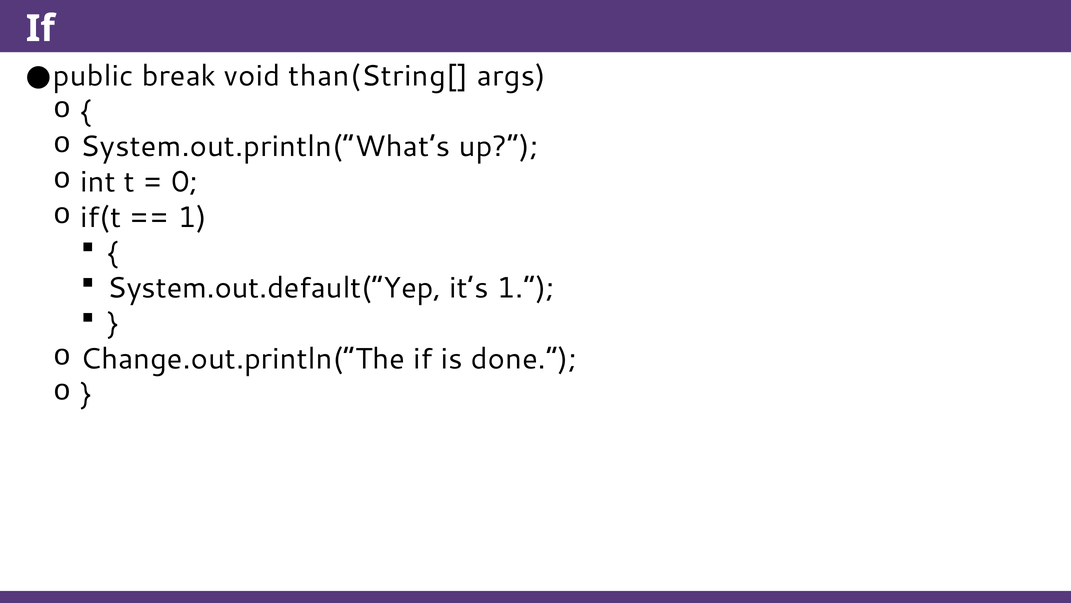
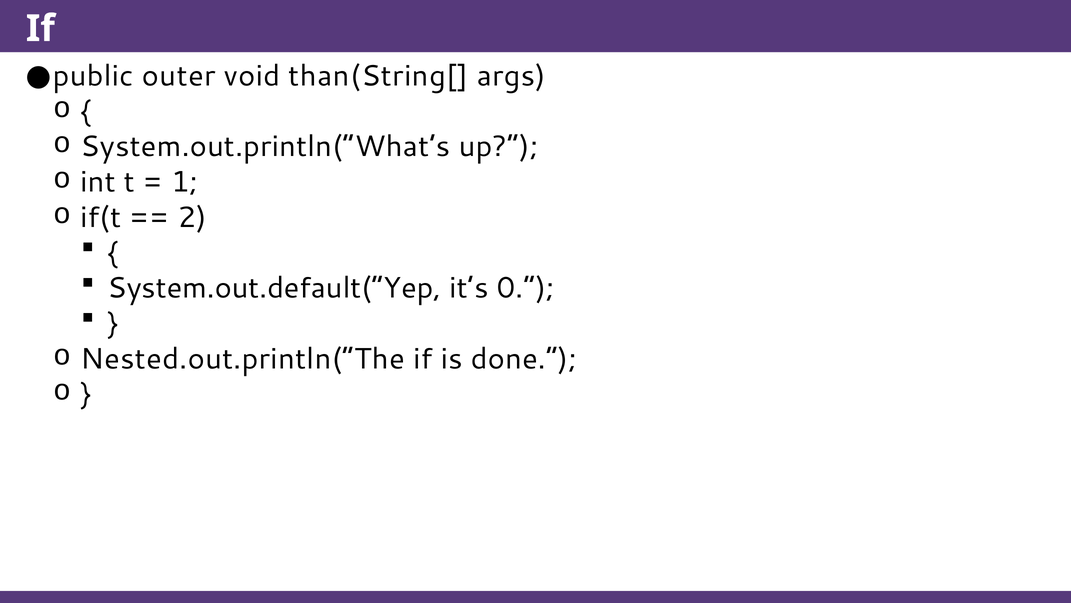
break: break -> outer (179, 76)
0: 0 -> 1 (184, 182)
1: 1 -> 2 (192, 217)
it’s 1: 1 -> 0 (526, 288)
Change.out.println(“The: Change.out.println(“The -> Nested.out.println(“The (243, 359)
